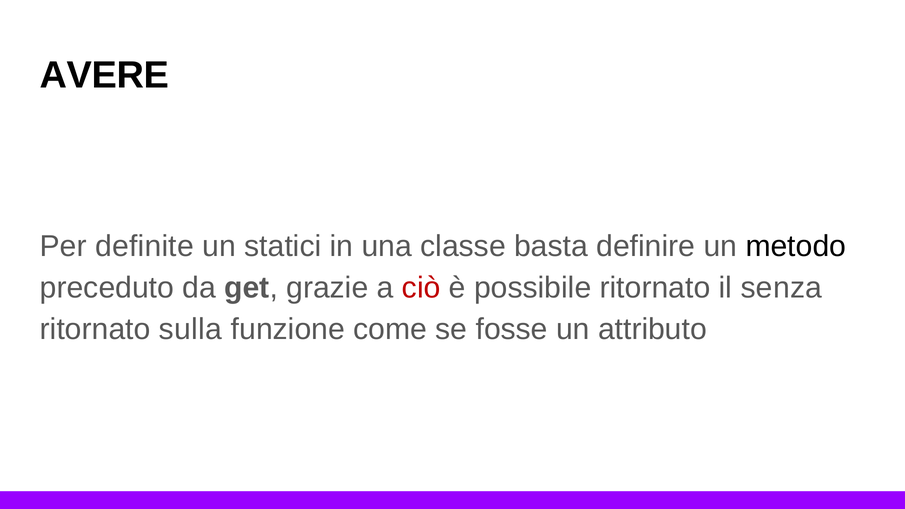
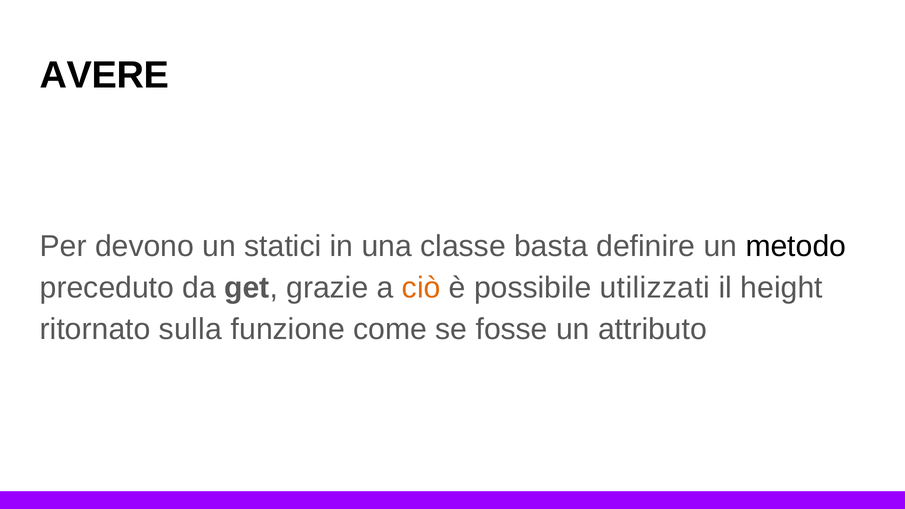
definite: definite -> devono (145, 246)
ciò colour: red -> orange (421, 288)
possibile ritornato: ritornato -> utilizzati (655, 288)
senza: senza -> height (782, 288)
